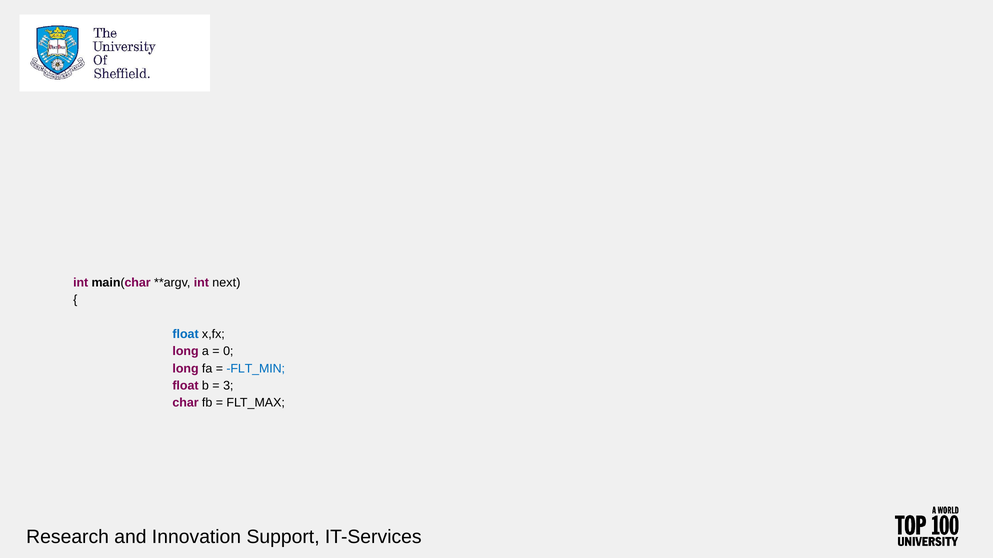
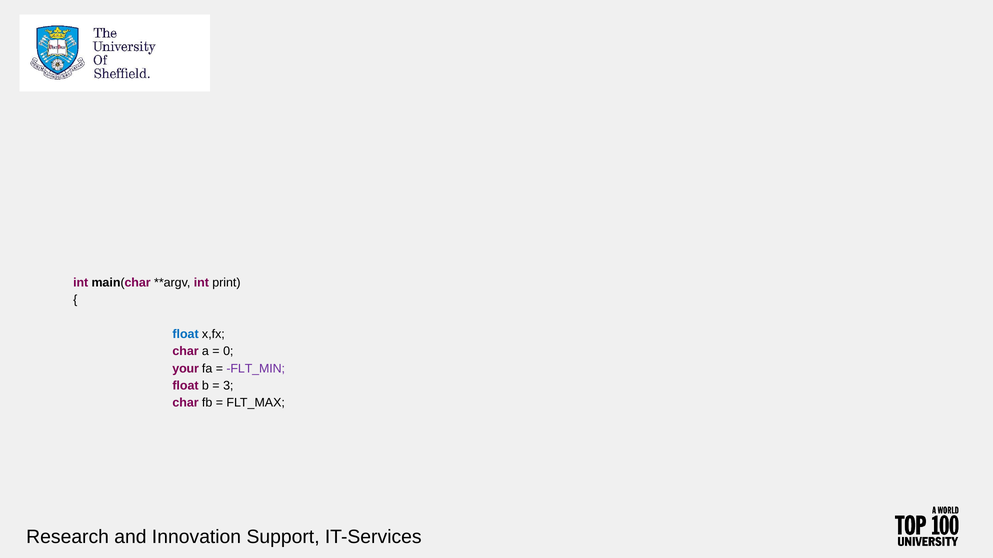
next: next -> print (226, 283)
long: long -> char (186, 352)
long: long -> your (186, 369)
FLT_MIN colour: blue -> purple (256, 369)
